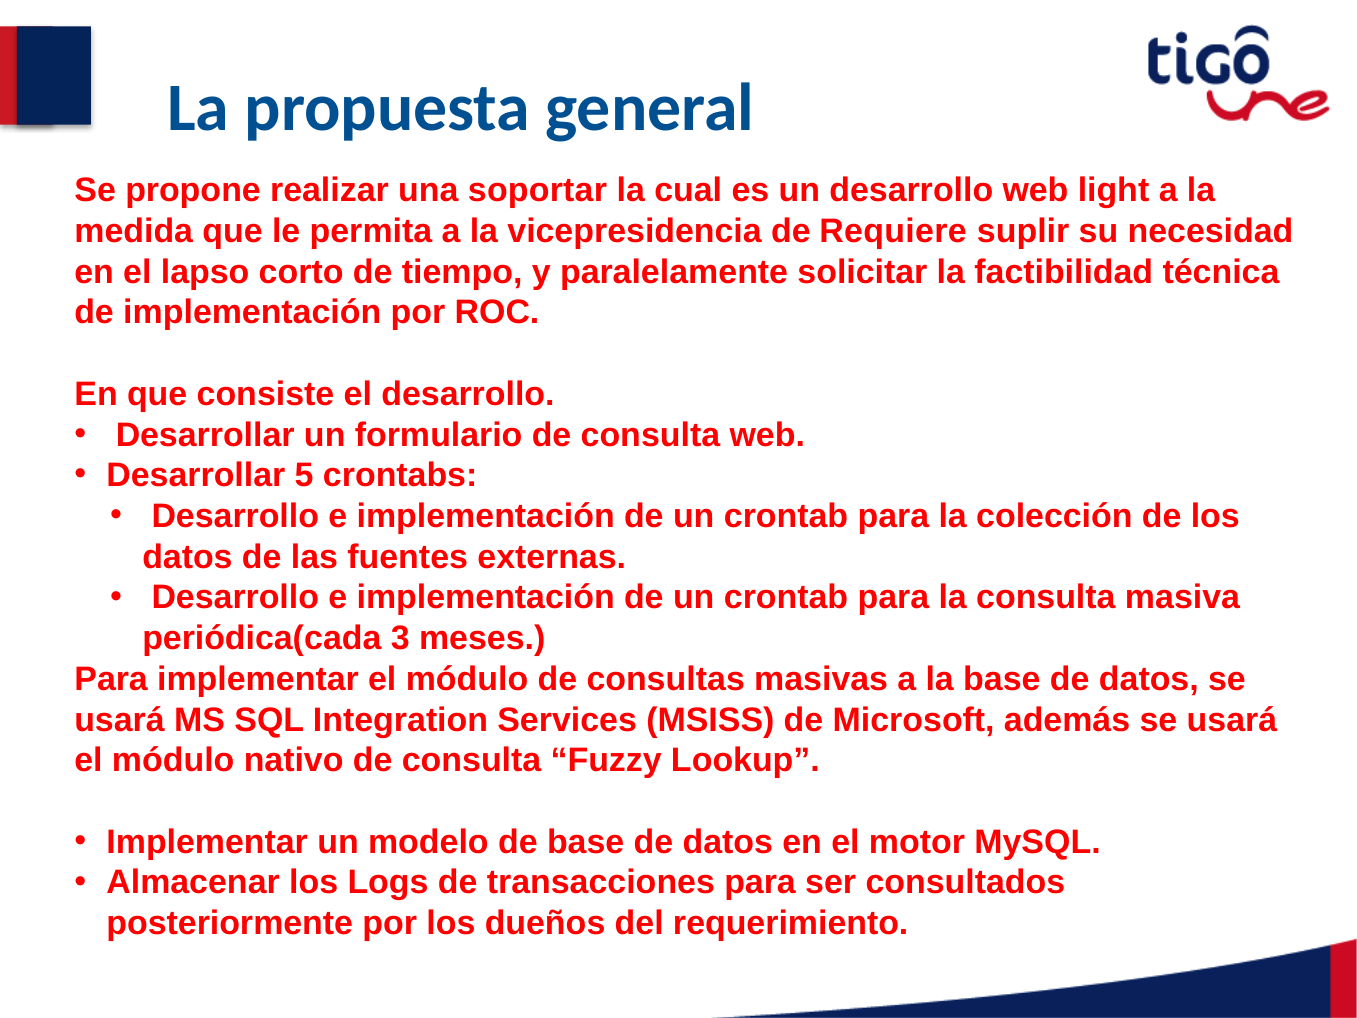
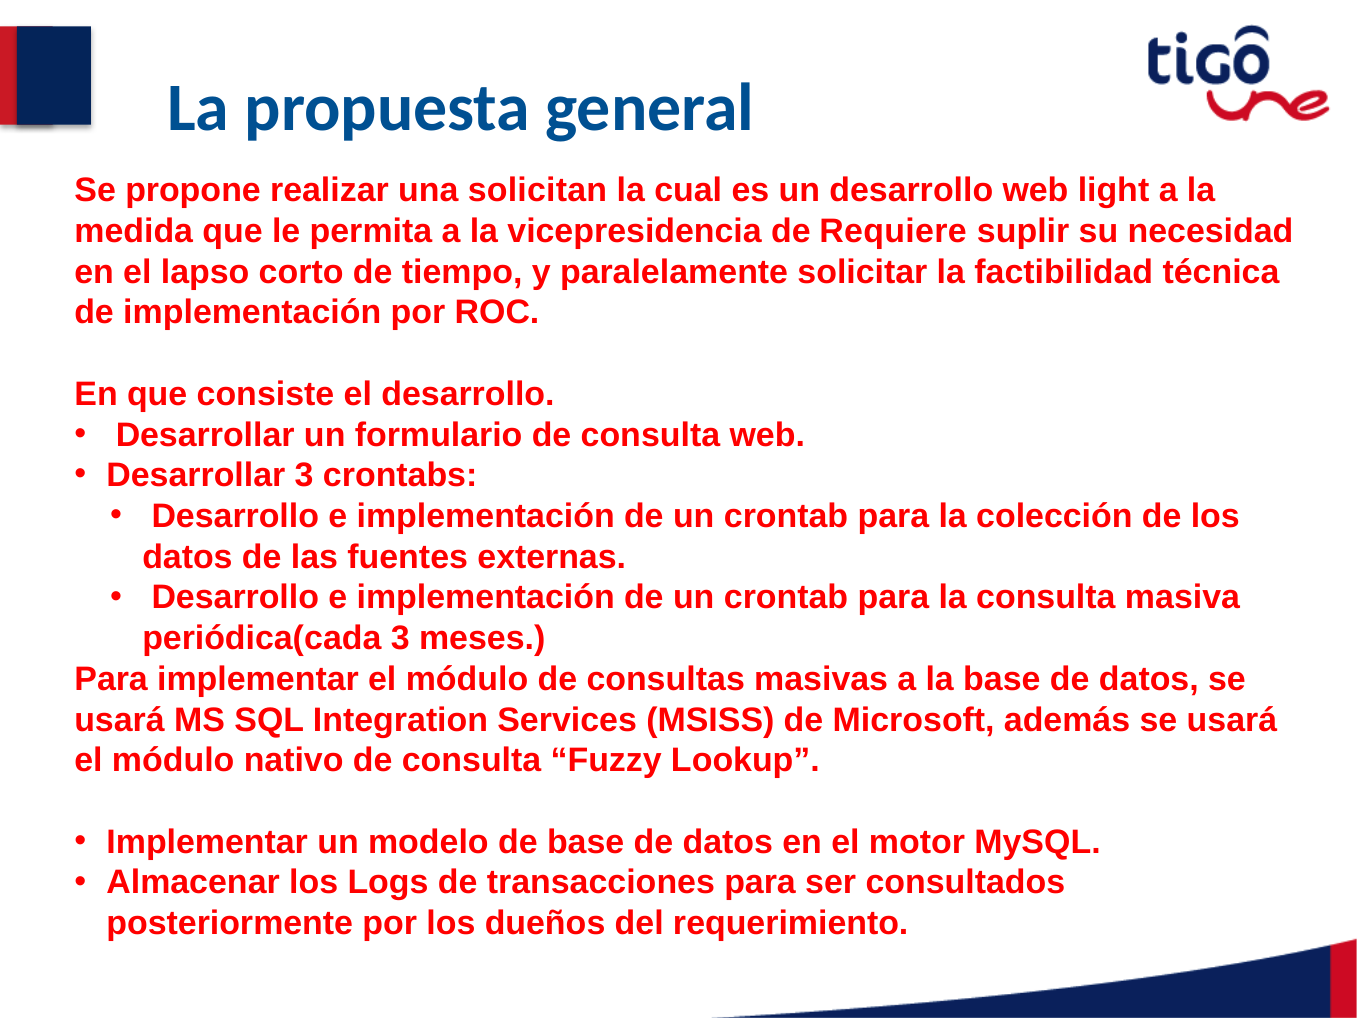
soportar: soportar -> solicitan (537, 190)
Desarrollar 5: 5 -> 3 (304, 475)
